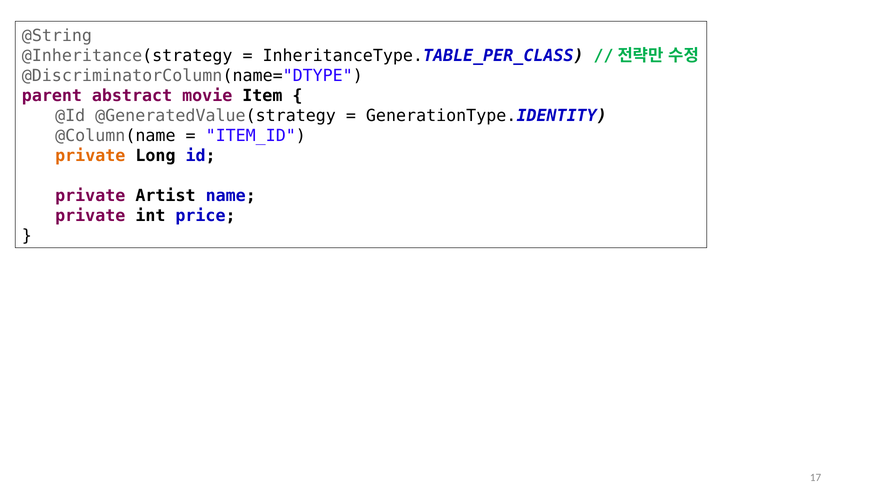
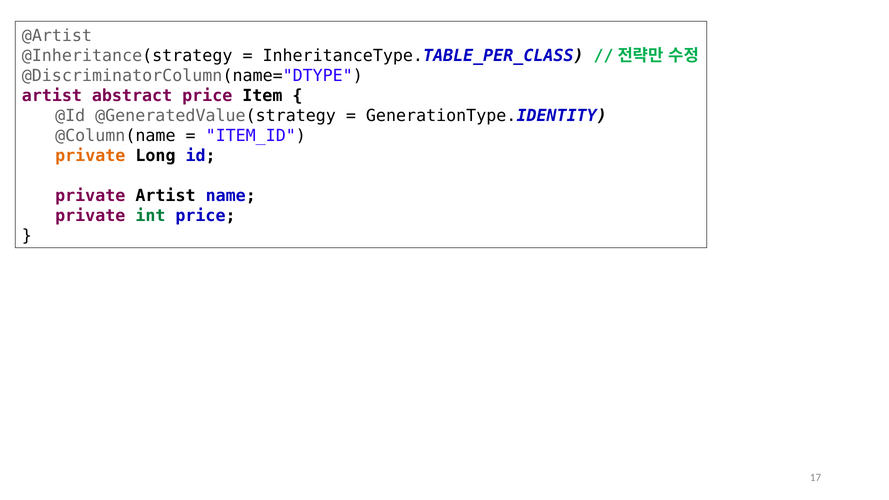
@String: @String -> @Artist (57, 36)
parent: parent -> artist (52, 96)
abstract movie: movie -> price (207, 96)
int colour: black -> green (150, 216)
